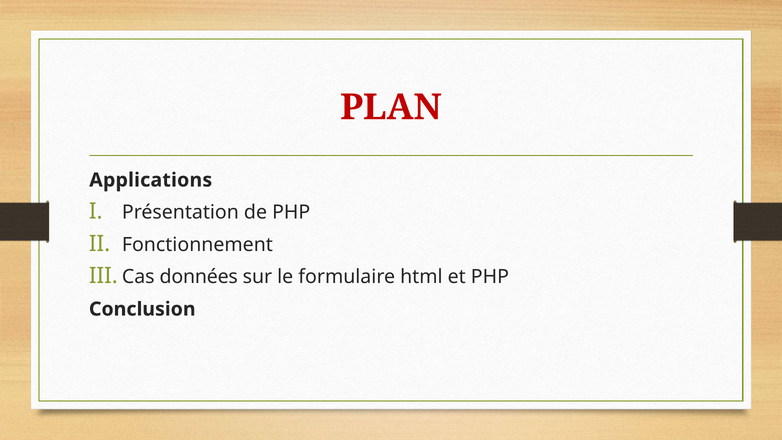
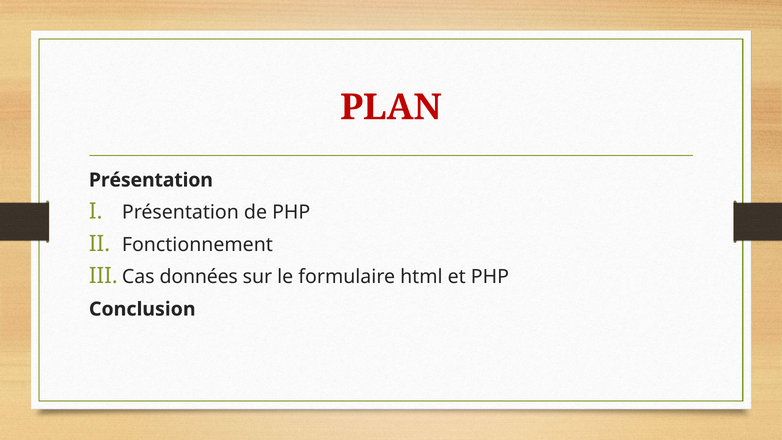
Applications: Applications -> Présentation (151, 180)
